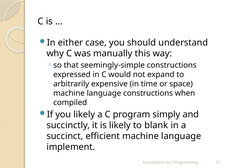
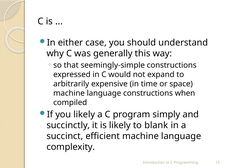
manually: manually -> generally (113, 54)
implement: implement -> complexity (71, 148)
